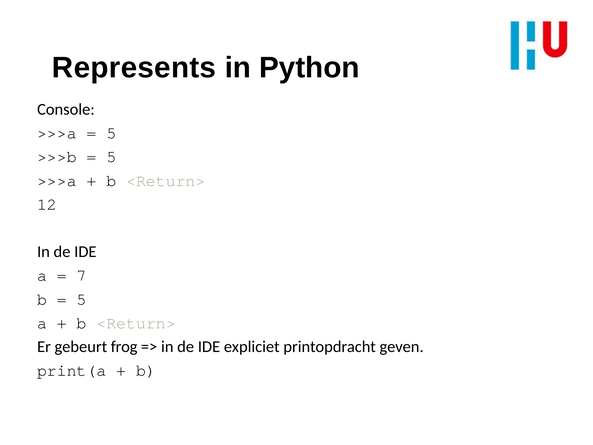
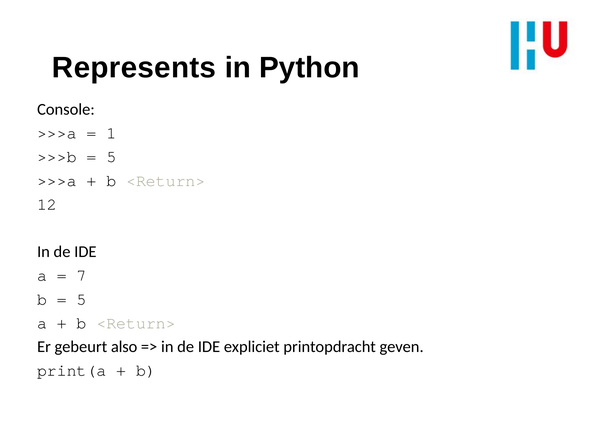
5: 5 -> 1 (111, 133)
frog: frog -> also (124, 347)
